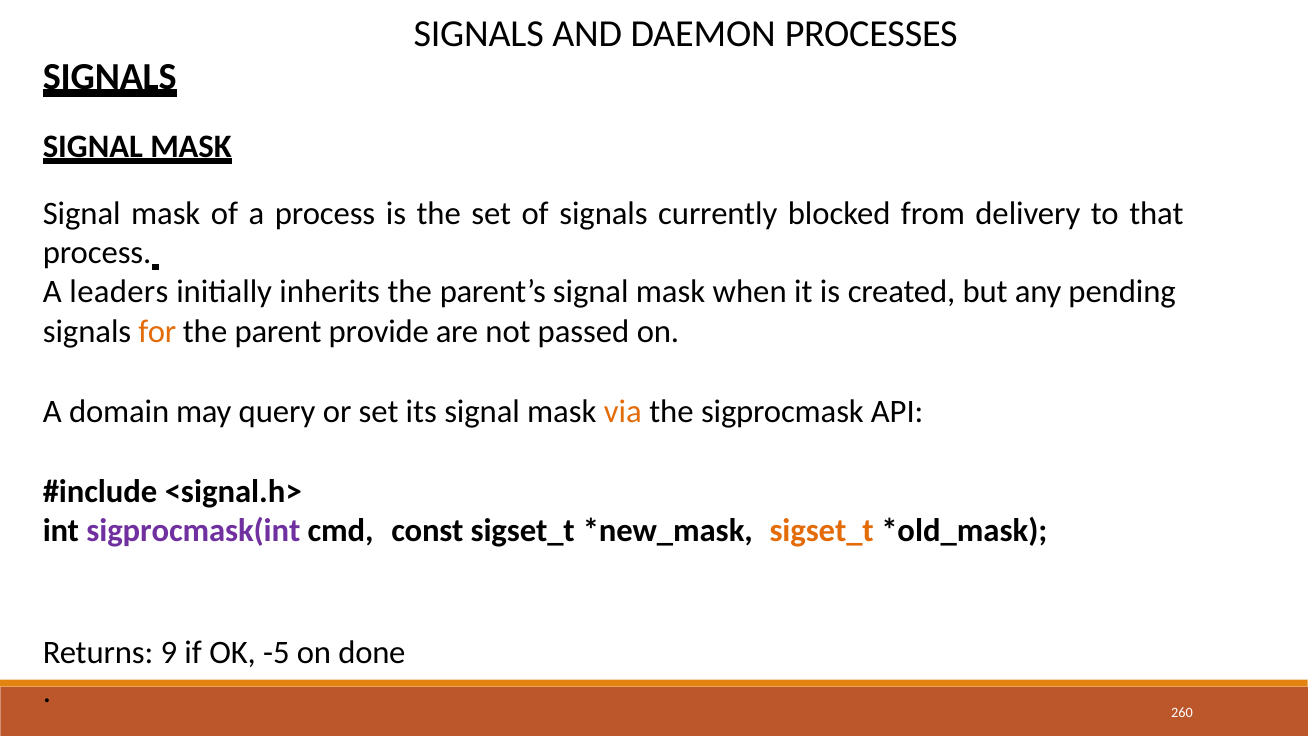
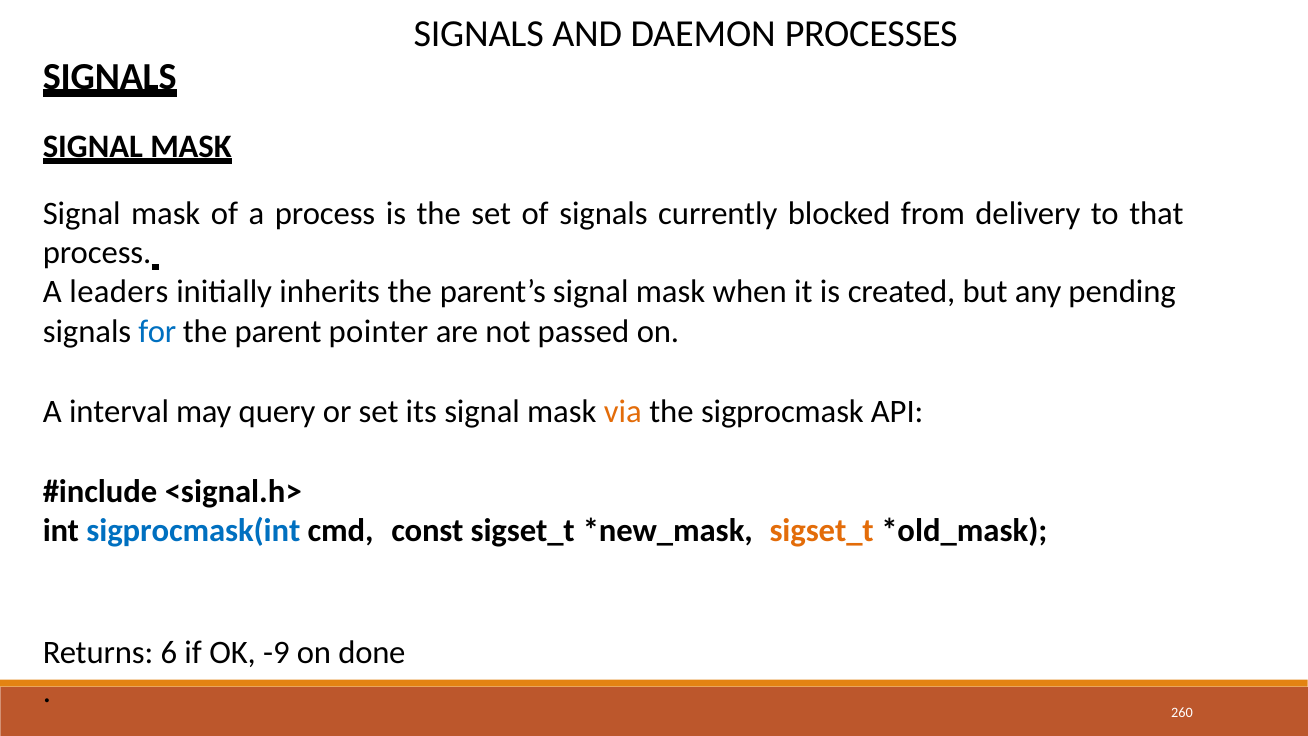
for colour: orange -> blue (157, 331)
provide: provide -> pointer (379, 331)
domain: domain -> interval (119, 412)
sigprocmask(int colour: purple -> blue (193, 531)
9: 9 -> 6 (169, 652)
-5: -5 -> -9 (276, 652)
